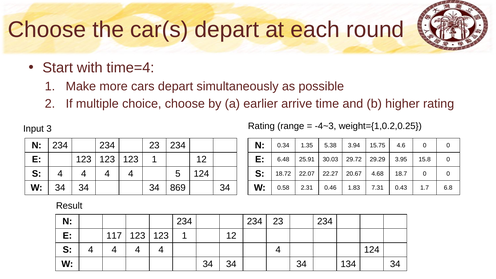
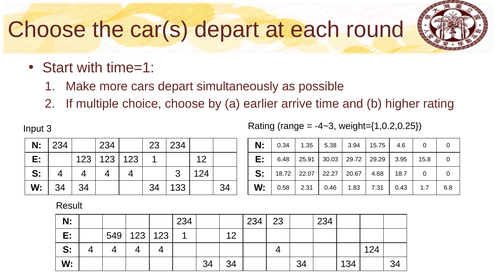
time=4: time=4 -> time=1 (130, 68)
4 5: 5 -> 3 (178, 174)
869: 869 -> 133 (178, 188)
117: 117 -> 549 (114, 236)
